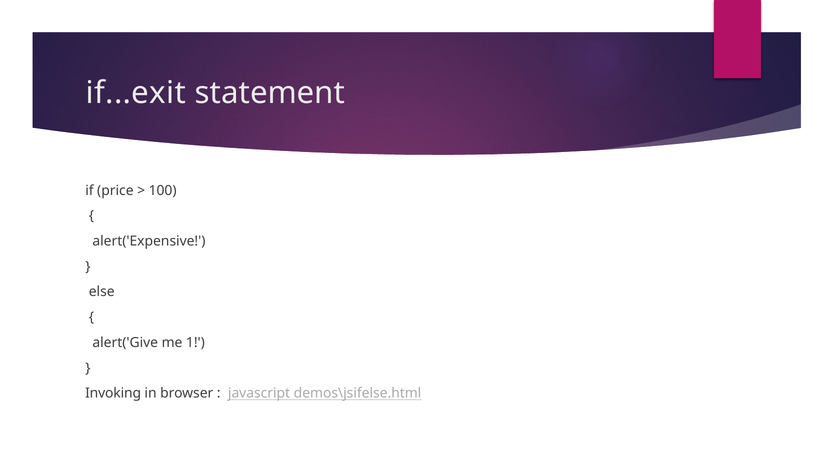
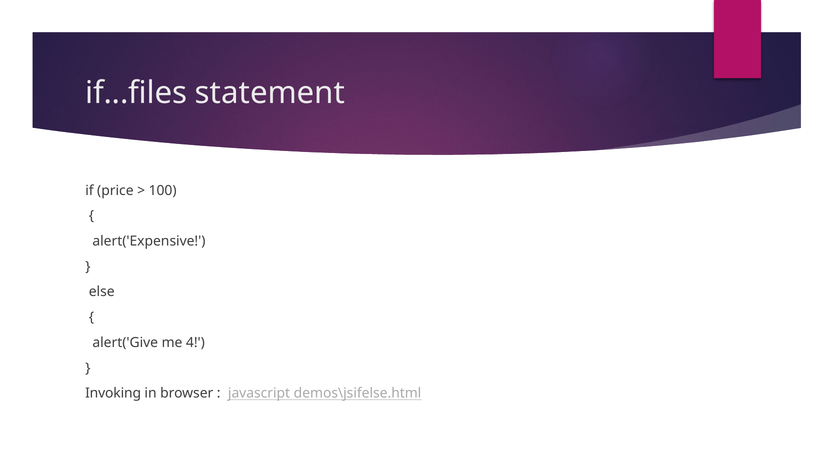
if...exit: if...exit -> if...files (136, 93)
1: 1 -> 4 (195, 343)
